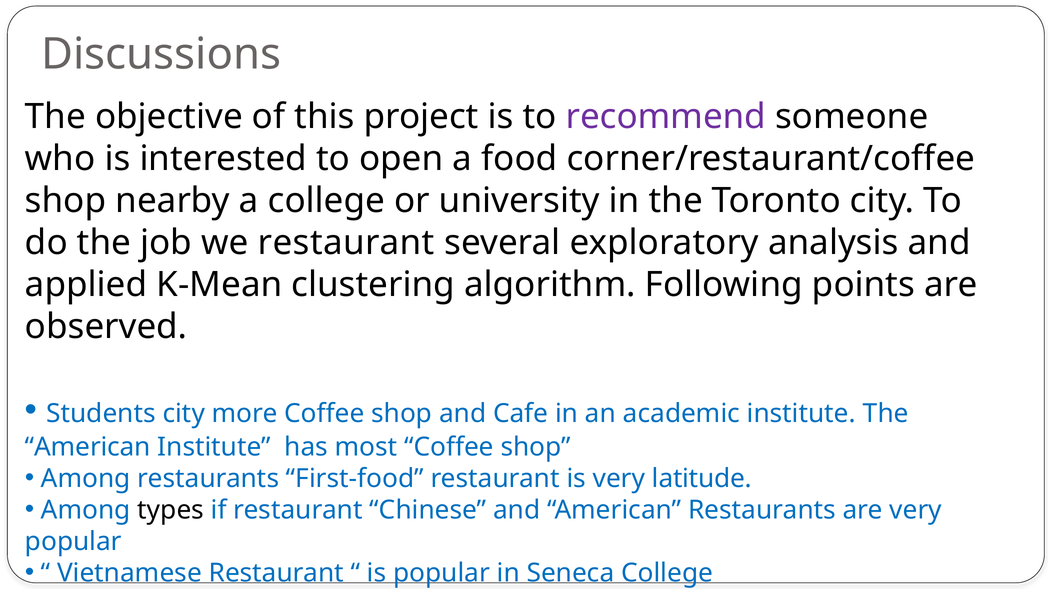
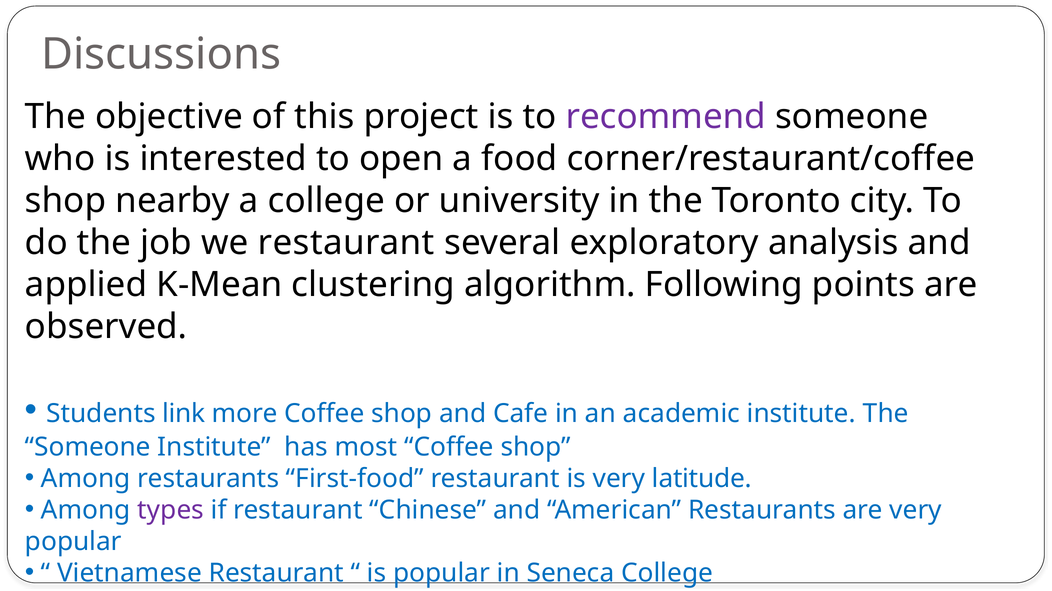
Students city: city -> link (184, 414)
American: American -> Someone (88, 448)
types colour: black -> purple (171, 511)
